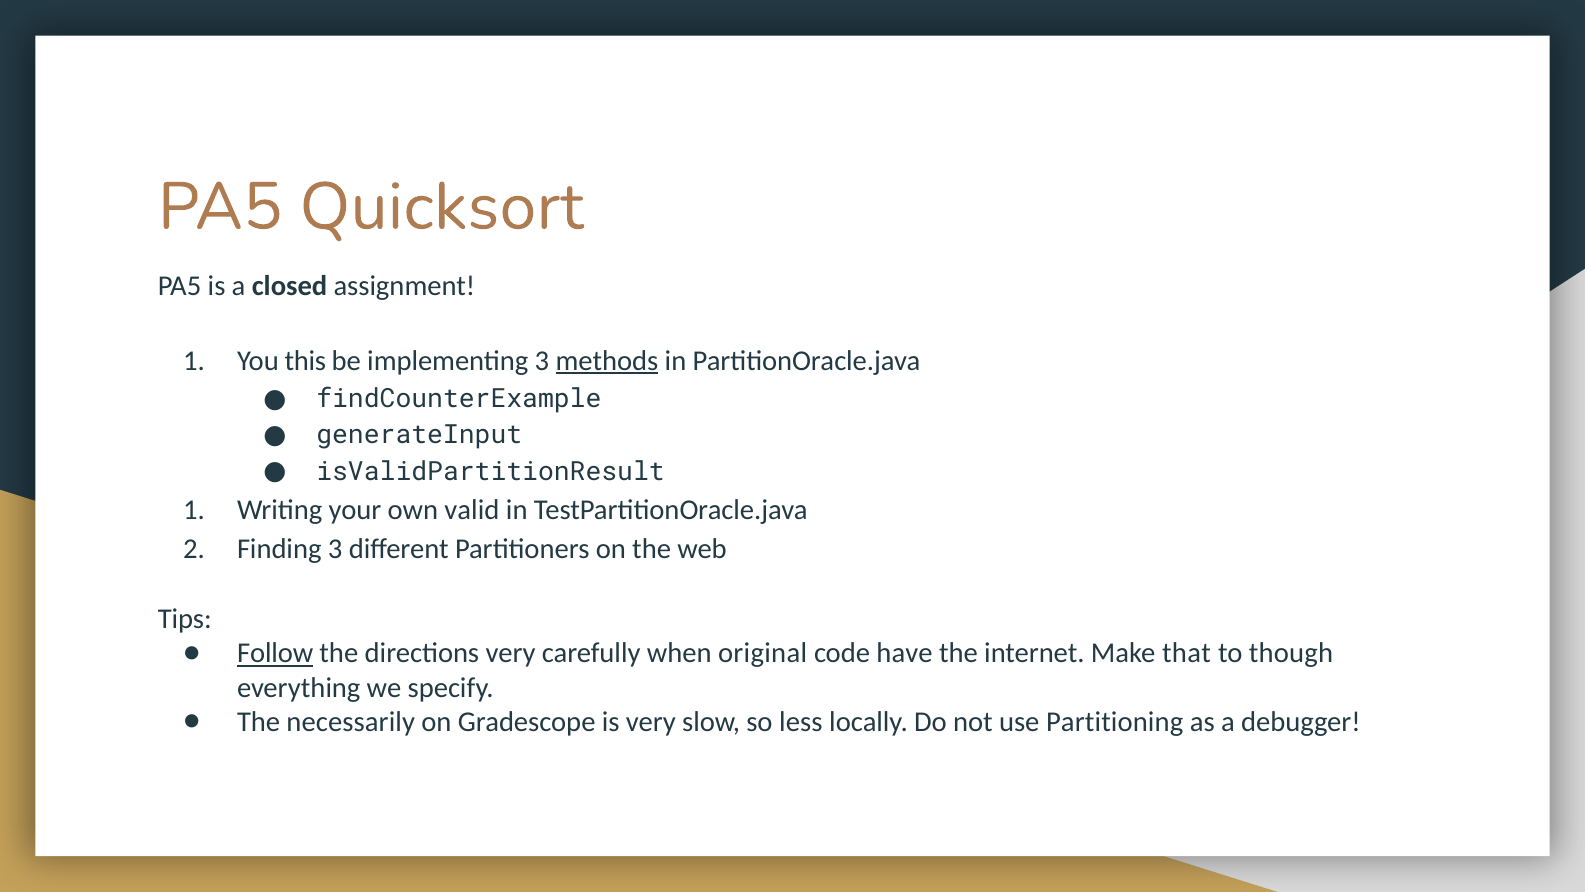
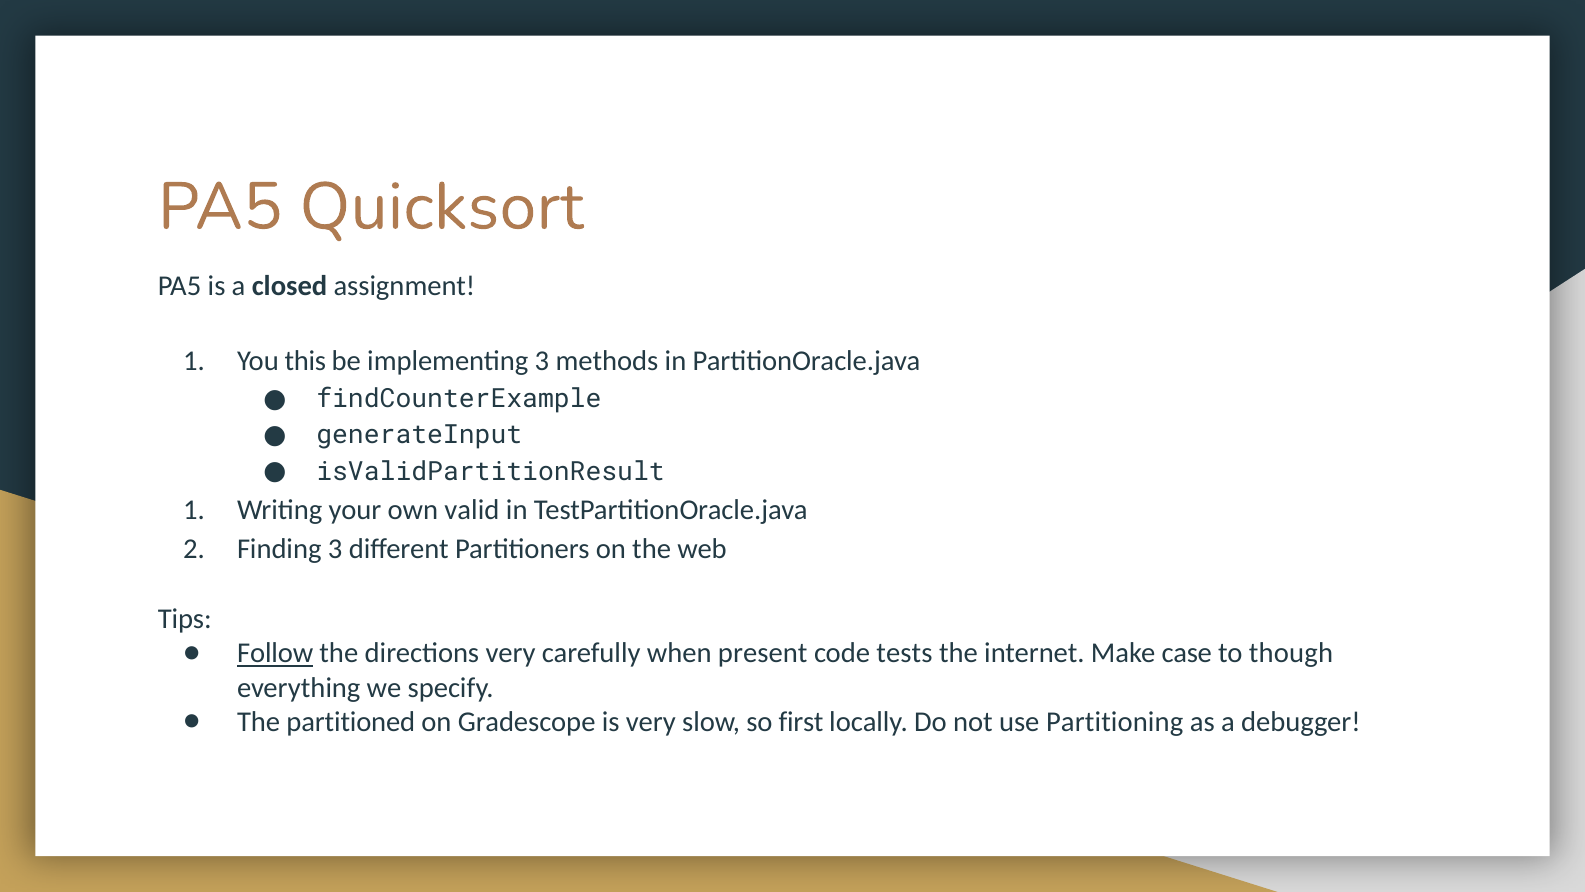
methods underline: present -> none (607, 361)
original: original -> present (763, 653)
have: have -> tests (904, 653)
that: that -> case (1187, 653)
necessarily: necessarily -> partitioned (351, 722)
less: less -> first (801, 722)
